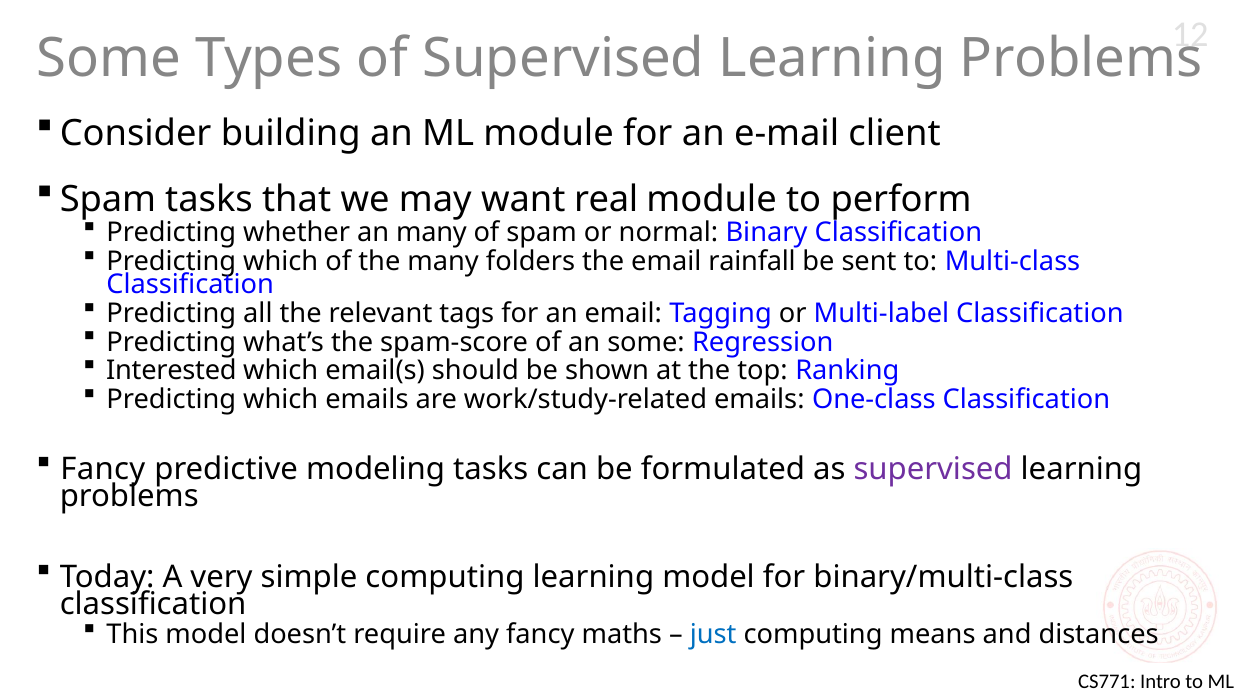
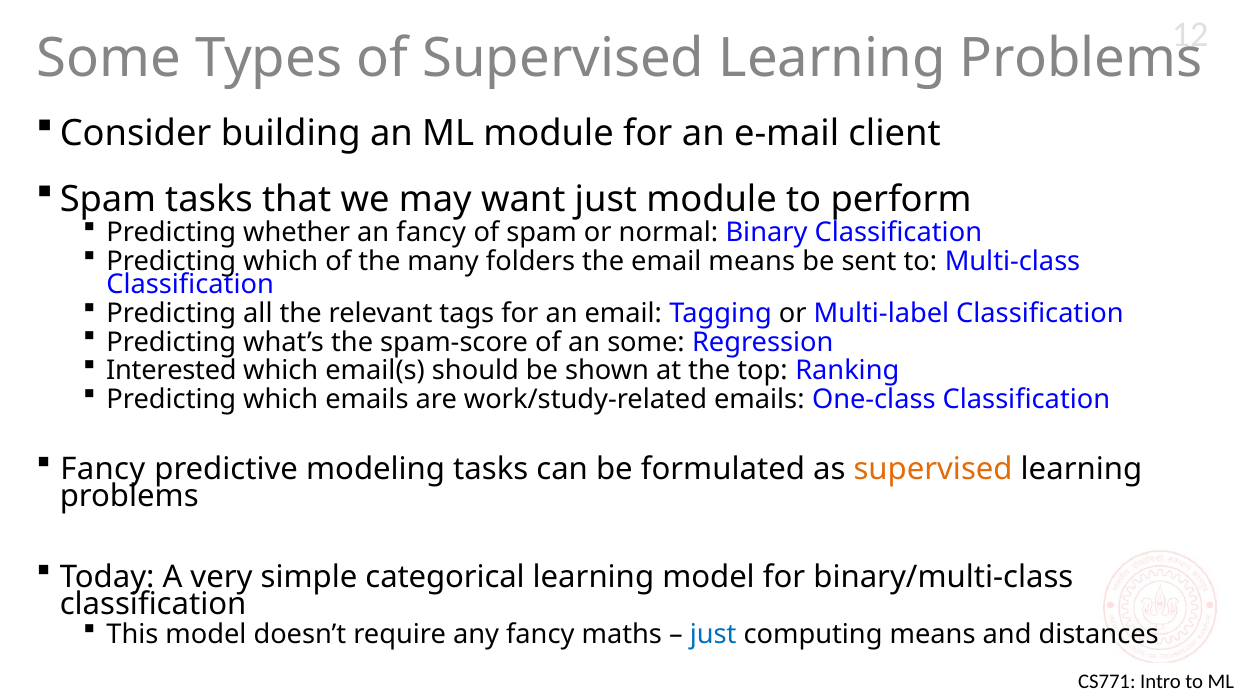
want real: real -> just (606, 199)
an many: many -> fancy (431, 233)
email rainfall: rainfall -> means (752, 261)
supervised colour: purple -> orange (933, 469)
simple computing: computing -> categorical (445, 578)
